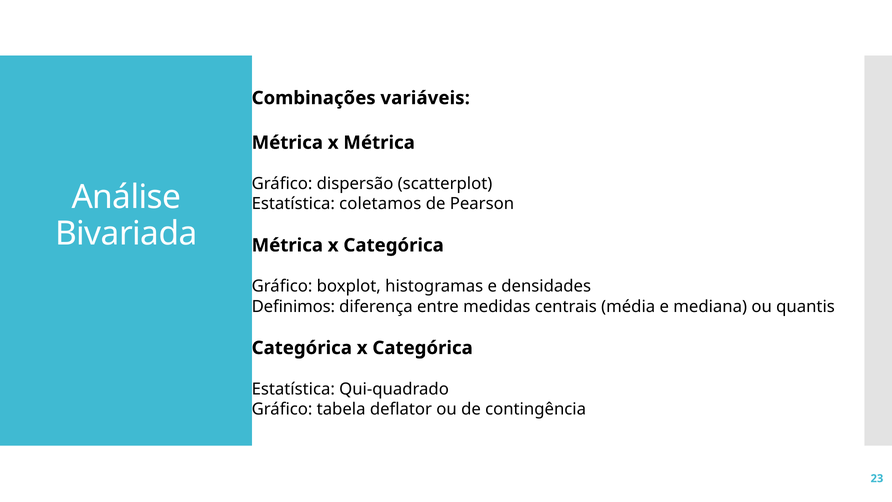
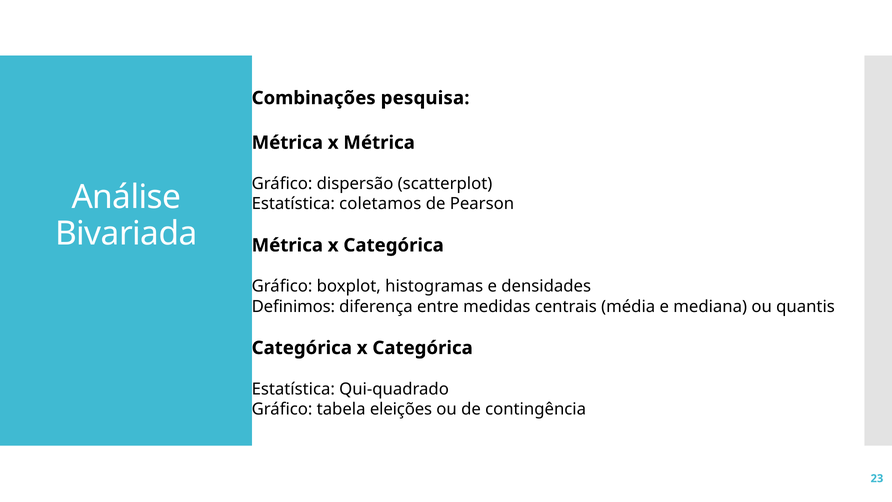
variáveis: variáveis -> pesquisa (425, 98)
deflator: deflator -> eleições (401, 409)
